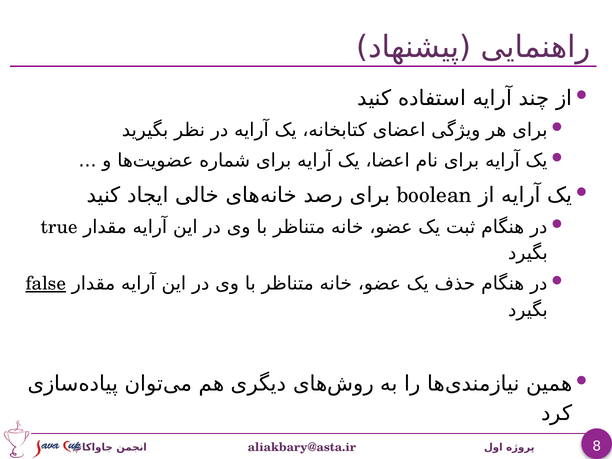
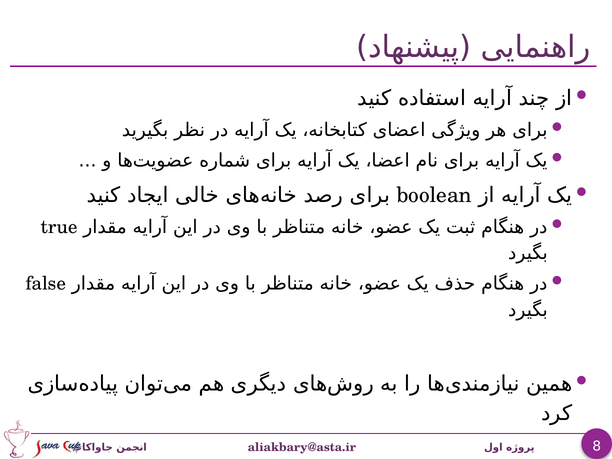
false underline: present -> none (46, 284)
